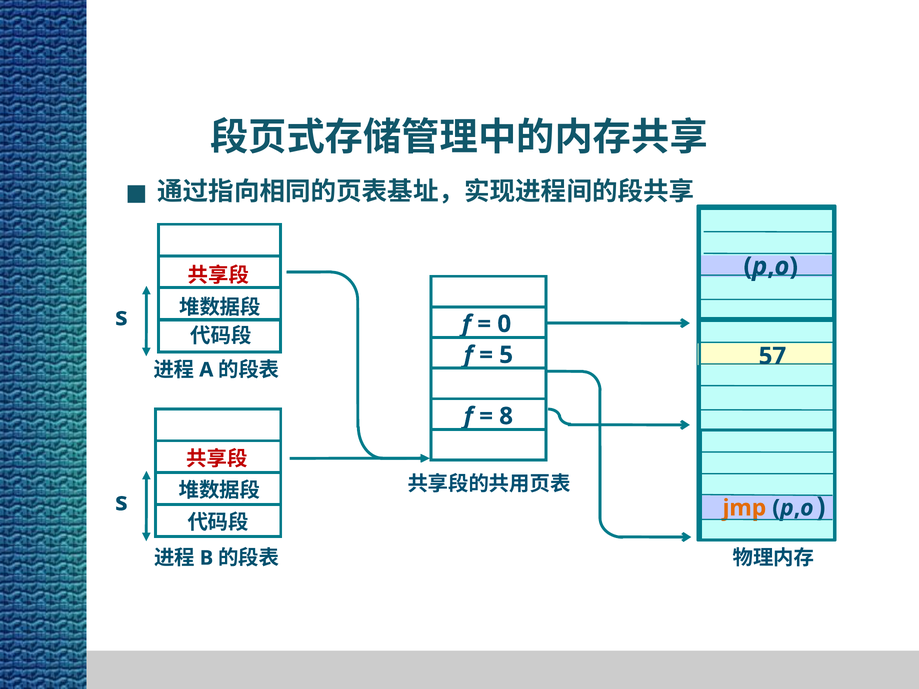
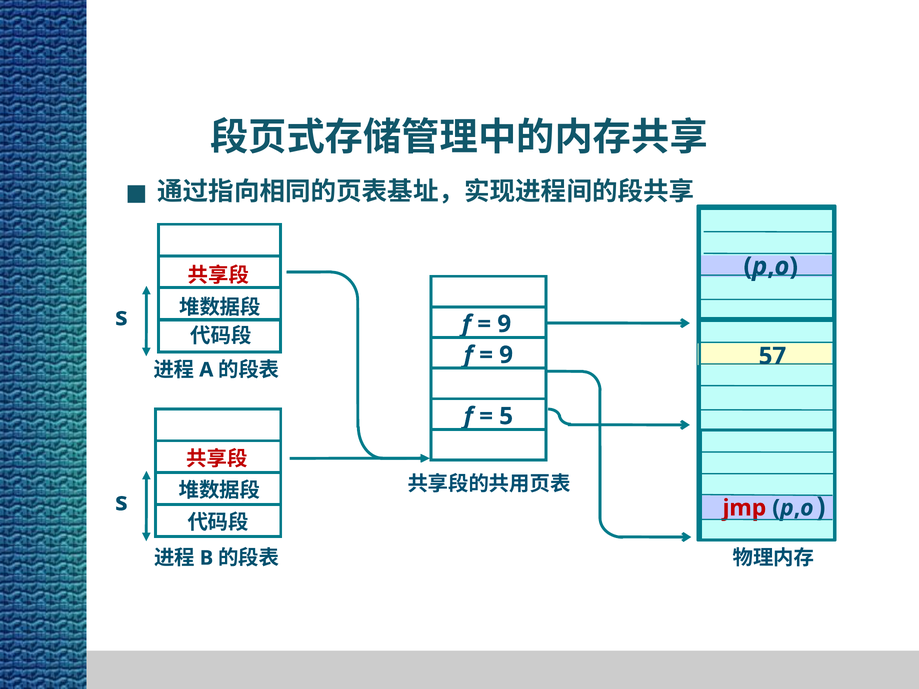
0: 0 -> 9 (504, 324)
5: 5 -> 9 (506, 355)
8: 8 -> 5 (506, 416)
jmp colour: orange -> red (744, 508)
